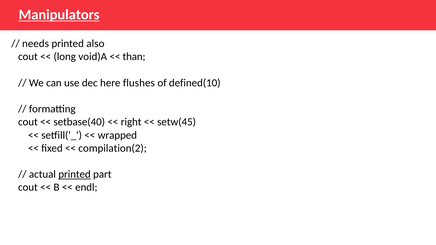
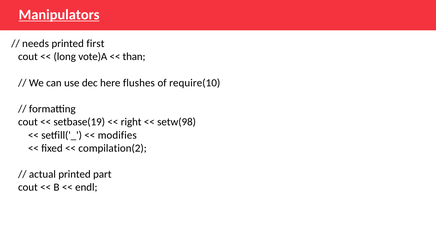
also: also -> first (95, 44)
void)A: void)A -> vote)A (93, 57)
defined(10: defined(10 -> require(10 (195, 83)
setbase(40: setbase(40 -> setbase(19 (79, 122)
setw(45: setw(45 -> setw(98 (177, 122)
wrapped: wrapped -> modifies (117, 135)
printed underline: present -> none (75, 174)
